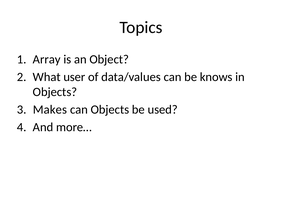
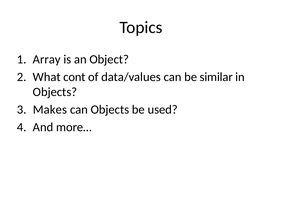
user: user -> cont (74, 77)
knows: knows -> similar (216, 77)
